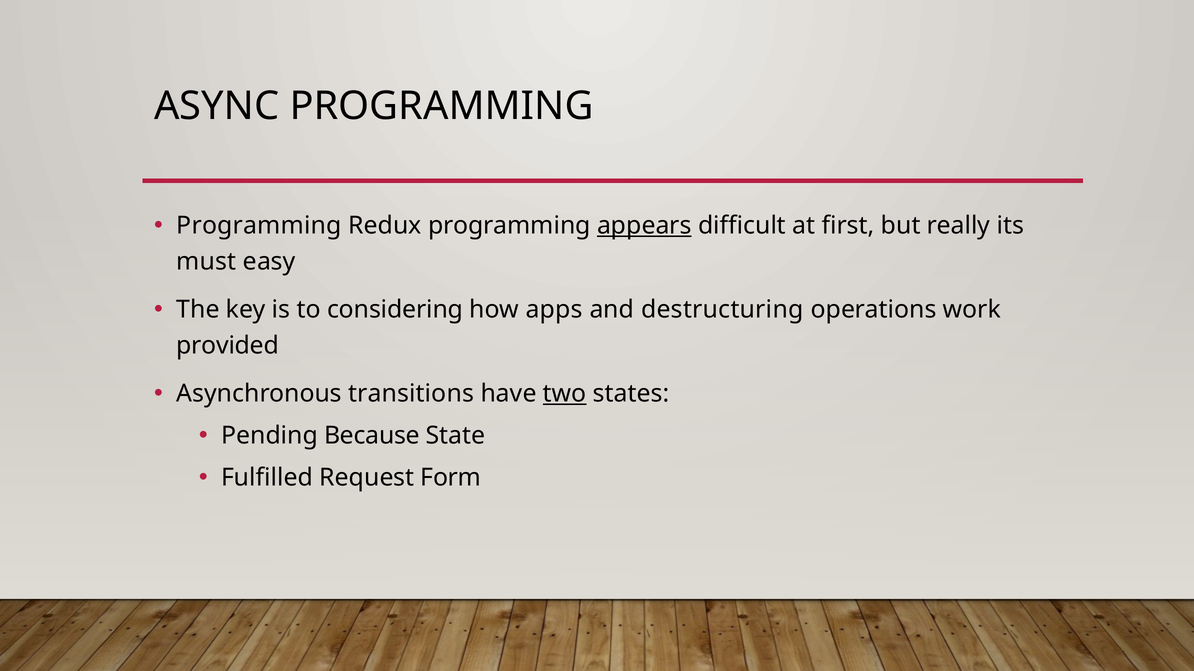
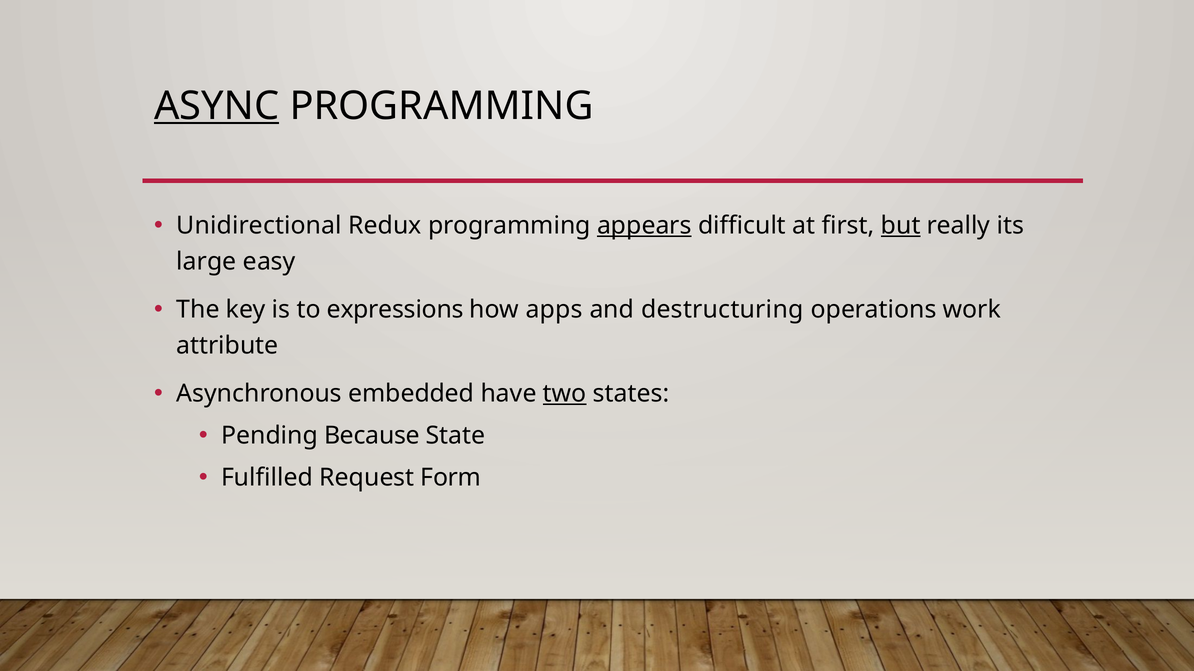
ASYNC underline: none -> present (217, 106)
Programming: Programming -> Unidirectional (259, 226)
but underline: none -> present (901, 226)
must: must -> large (206, 262)
considering: considering -> expressions (395, 310)
provided: provided -> attribute (227, 346)
transitions: transitions -> embedded (411, 394)
